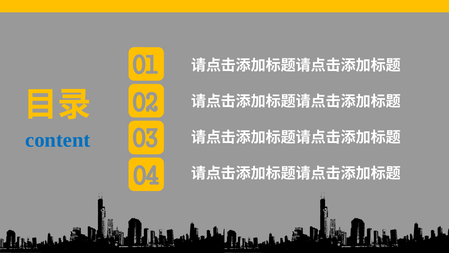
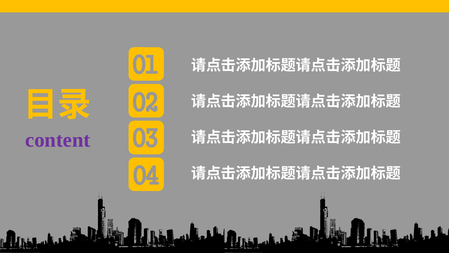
content colour: blue -> purple (58, 140)
